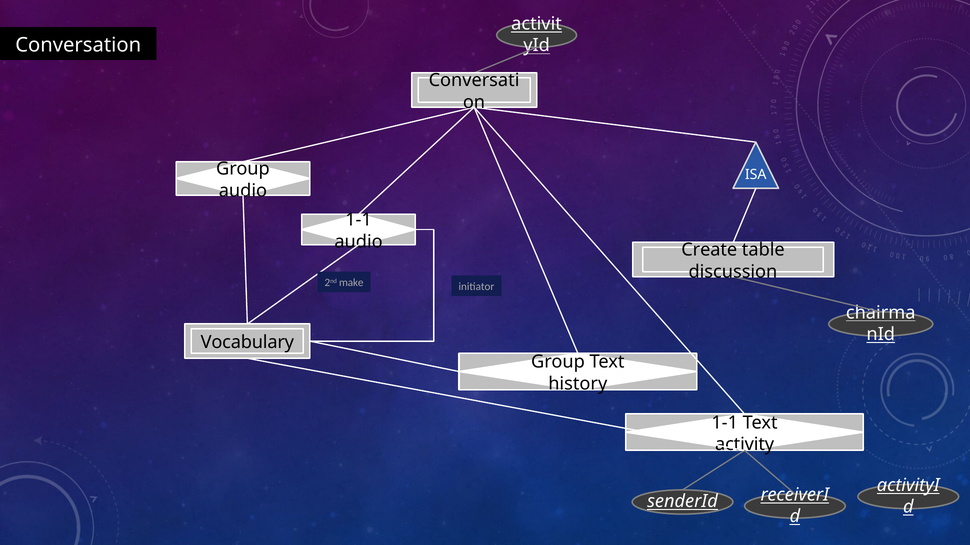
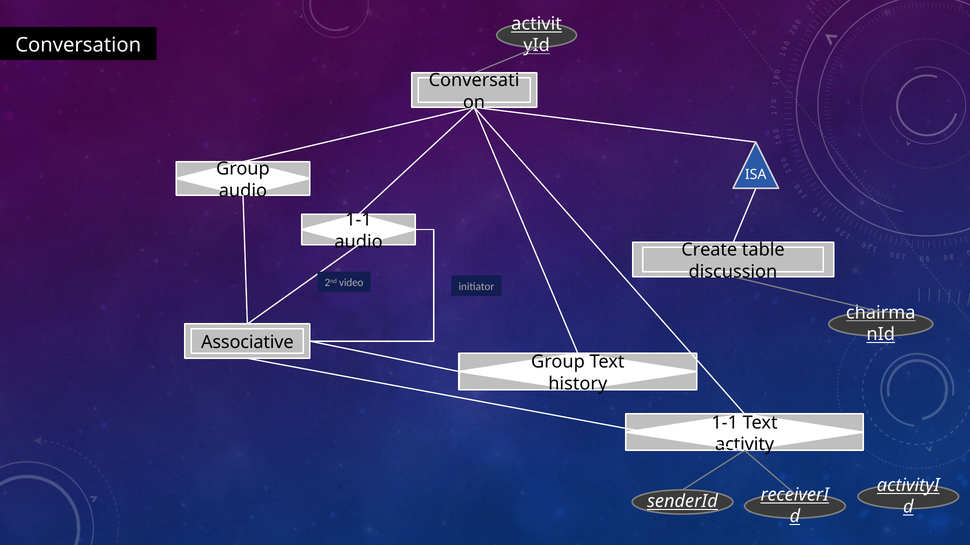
make: make -> video (351, 283)
Vocabulary: Vocabulary -> Associative (247, 343)
